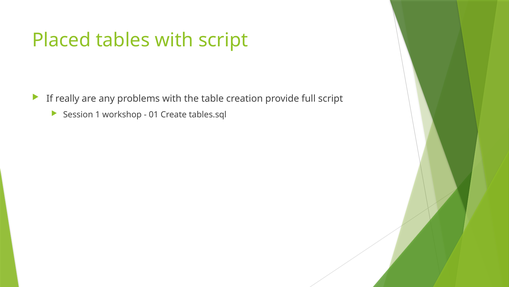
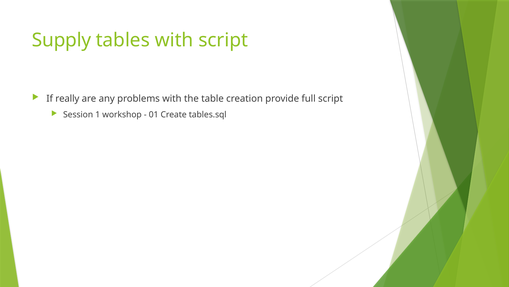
Placed: Placed -> Supply (62, 40)
